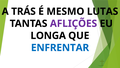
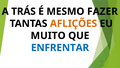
LUTAS: LUTAS -> FAZER (102, 11)
AFLIÇÕES colour: purple -> orange (74, 23)
LONGA: LONGA -> MUITO (48, 35)
